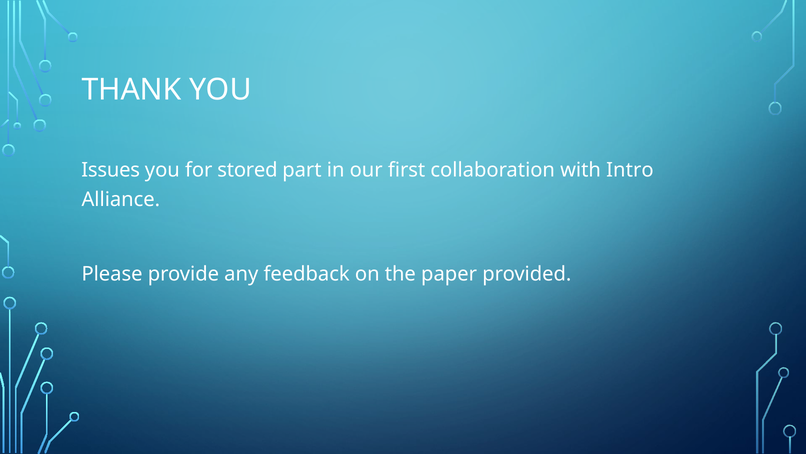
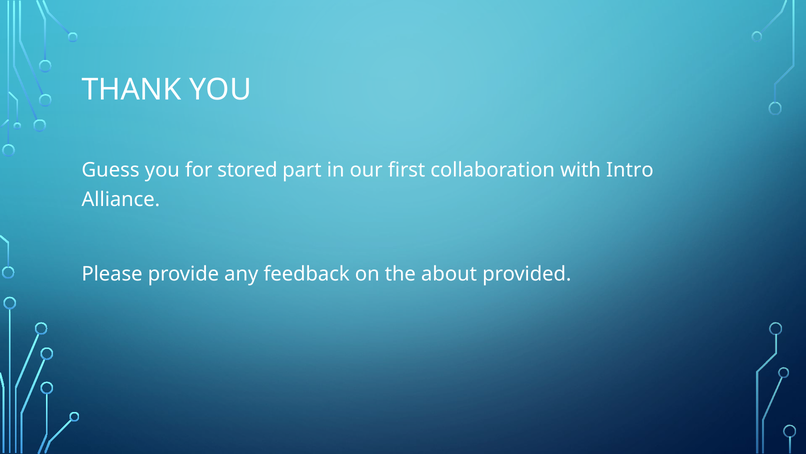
Issues: Issues -> Guess (111, 170)
paper: paper -> about (449, 274)
